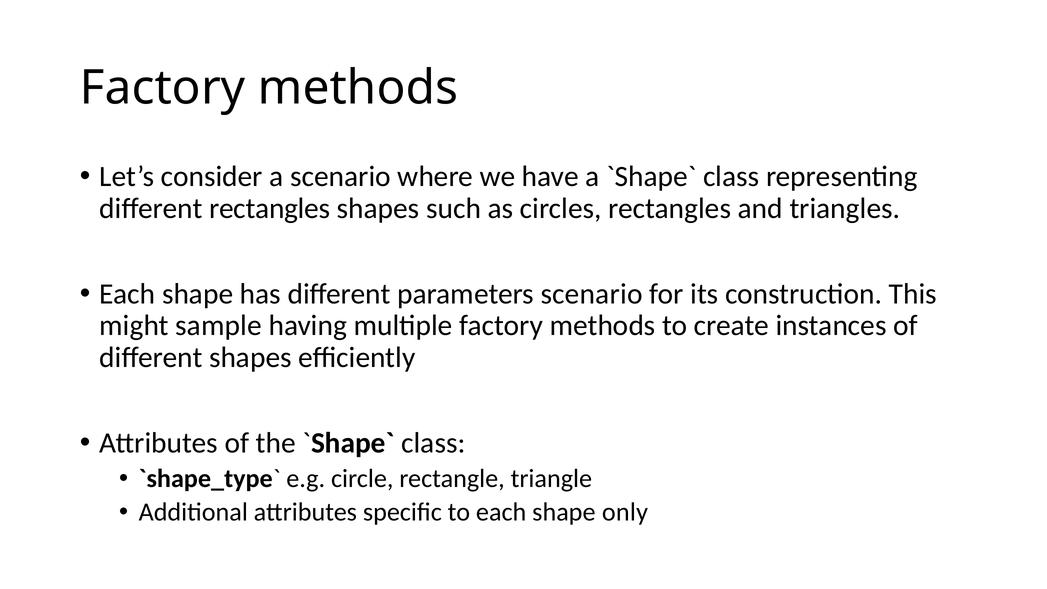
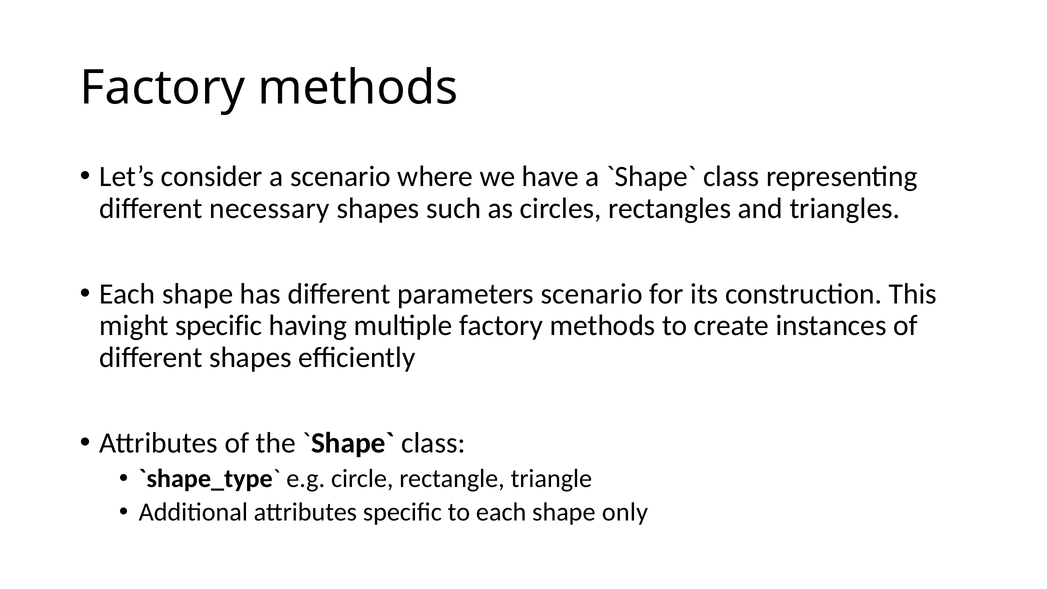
different rectangles: rectangles -> necessary (269, 208)
might sample: sample -> specific (219, 326)
